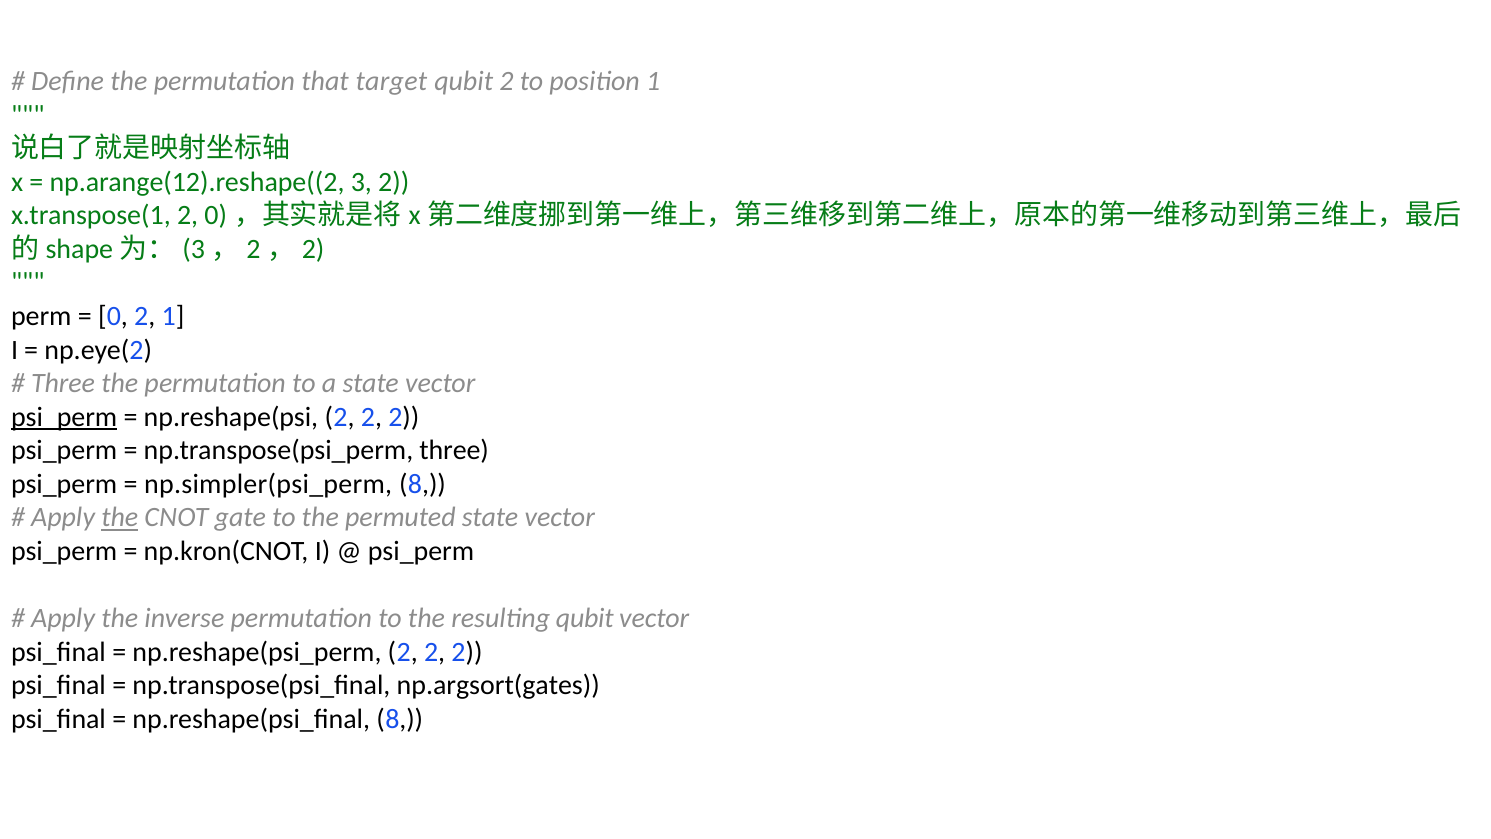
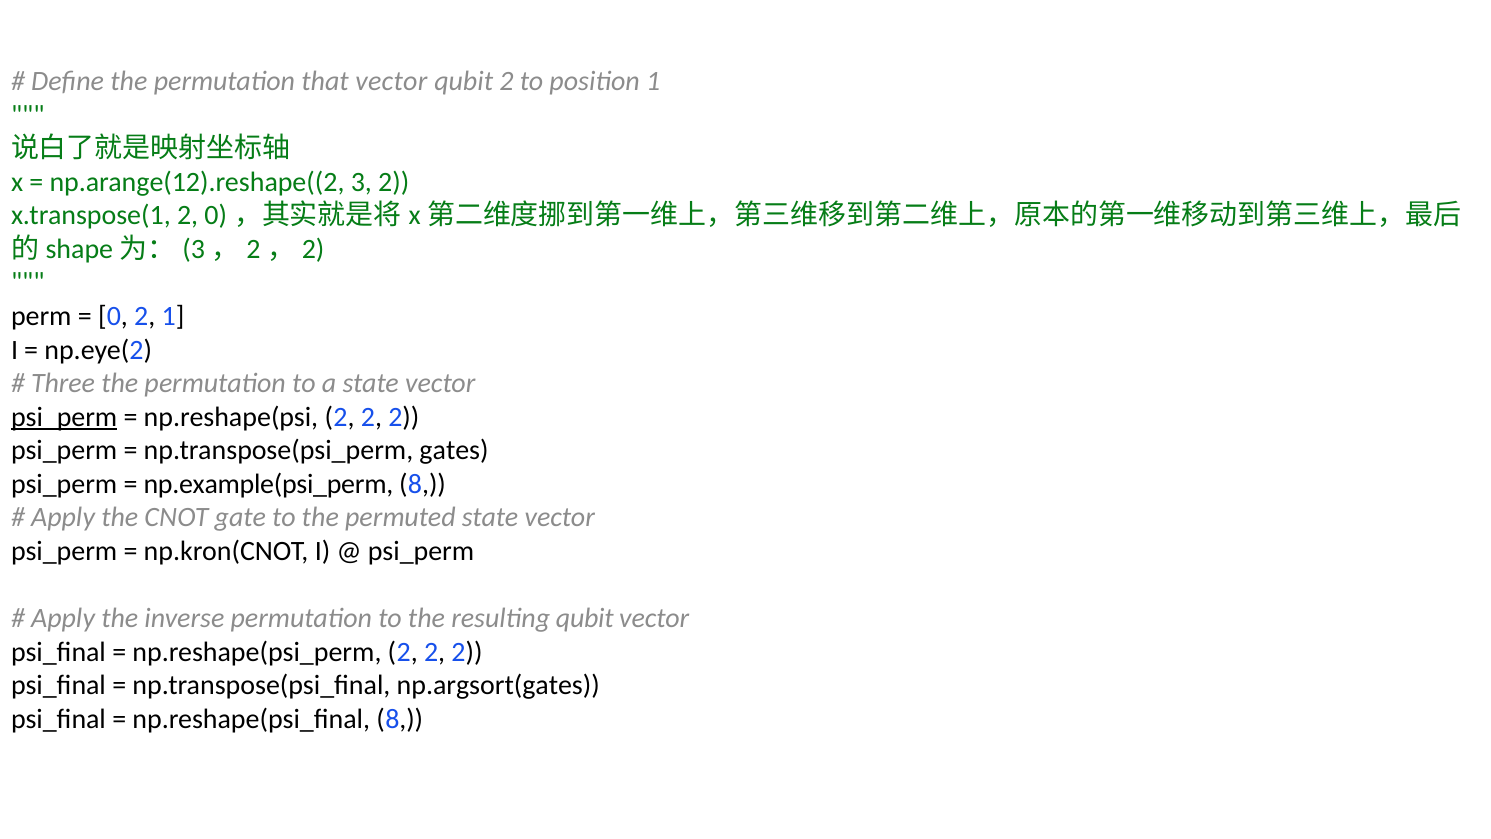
that target: target -> vector (391, 81)
np.transpose(psi_perm three: three -> gates (454, 450)
np.simpler(psi_perm: np.simpler(psi_perm -> np.example(psi_perm (268, 484)
the underline: present -> none (120, 517)
